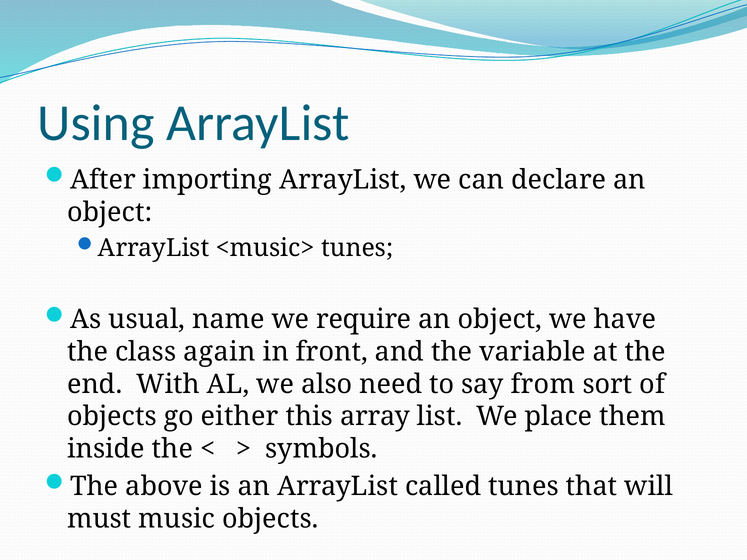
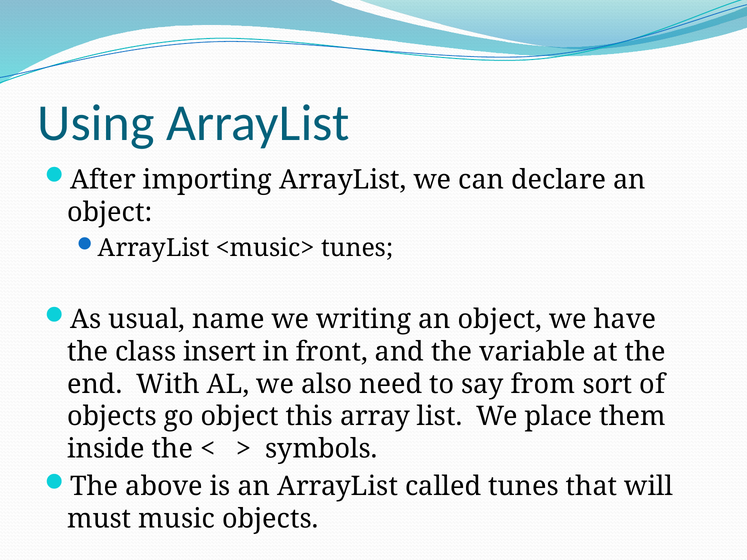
require: require -> writing (364, 320)
again: again -> insert (220, 352)
go either: either -> object (240, 417)
